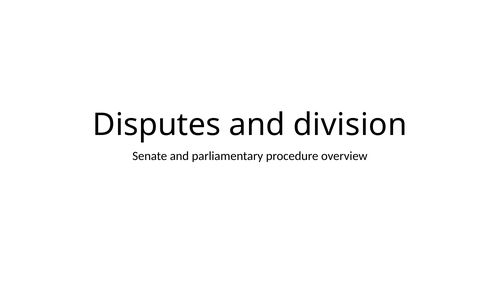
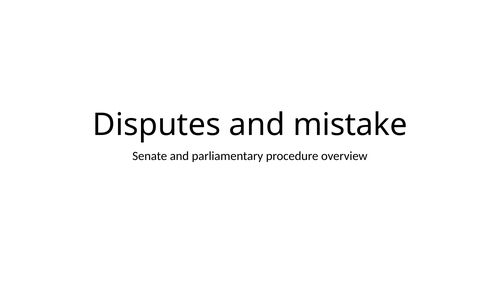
division: division -> mistake (350, 125)
